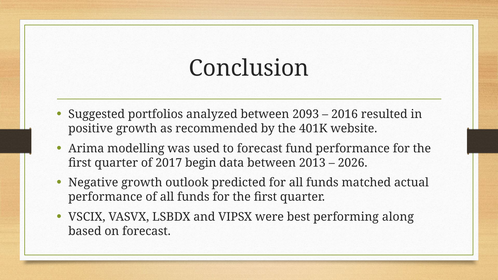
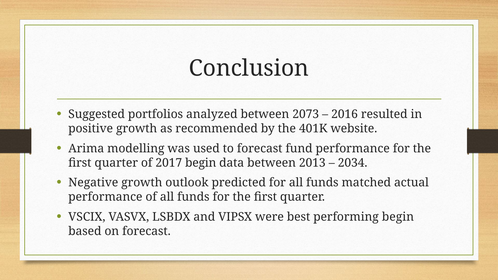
2093: 2093 -> 2073 (306, 114)
2026: 2026 -> 2034 (353, 163)
performing along: along -> begin (398, 217)
